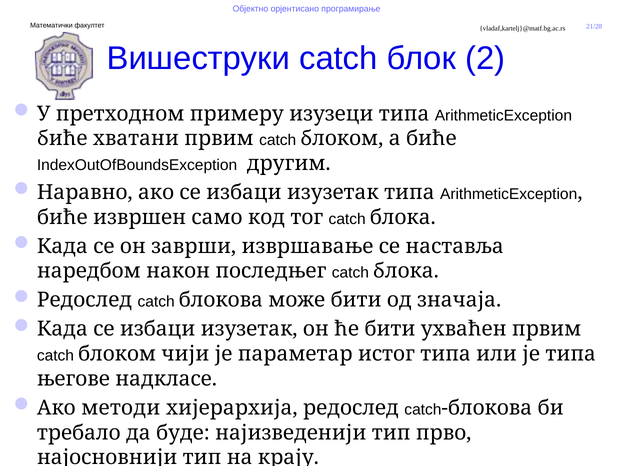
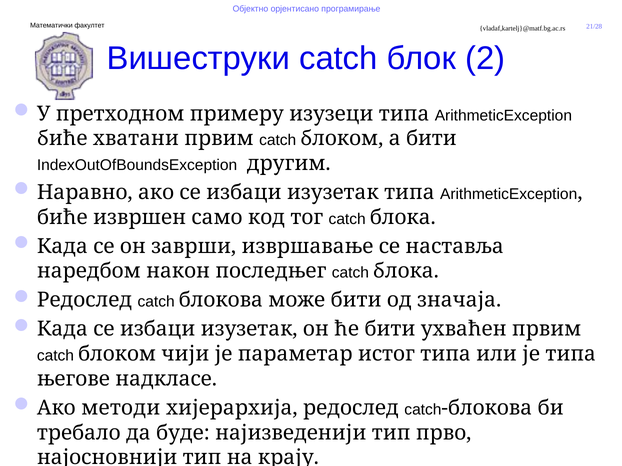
а биће: биће -> бити (431, 139)
